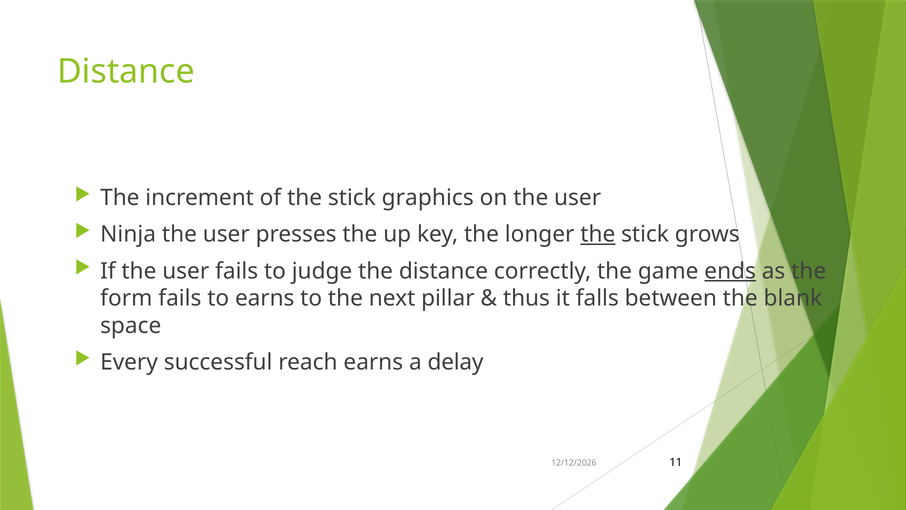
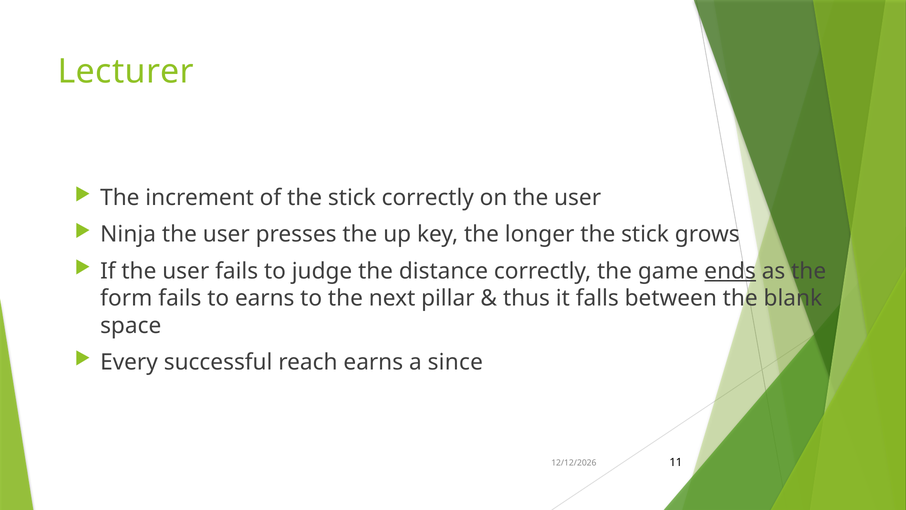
Distance: Distance -> Lecturer (126, 71)
stick graphics: graphics -> correctly (428, 198)
the underline: present -> none (598, 234)
delay: delay -> since (455, 362)
